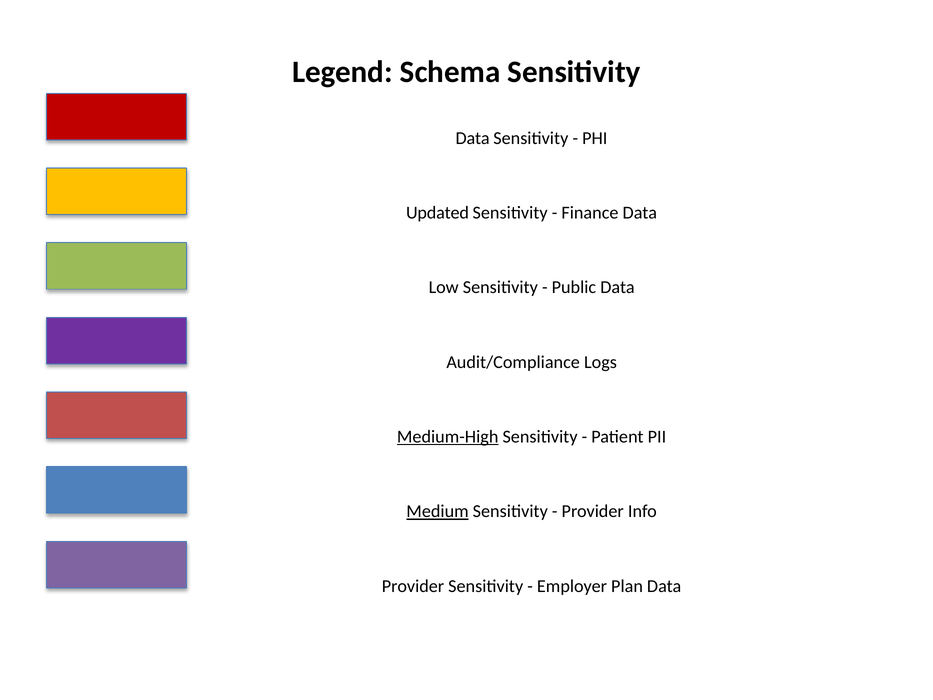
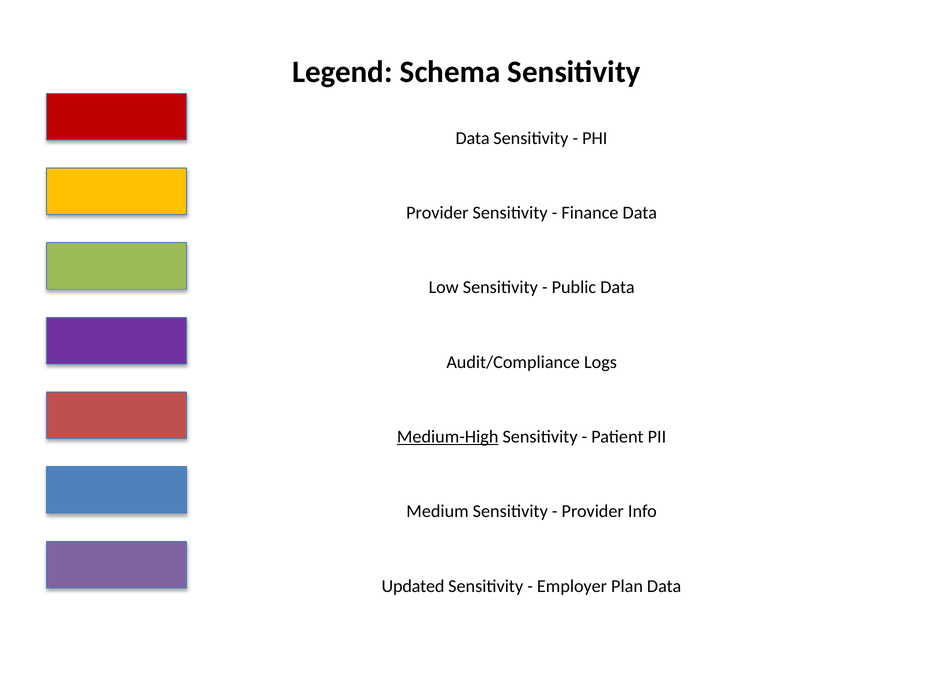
Updated: Updated -> Provider (437, 213)
Medium underline: present -> none (438, 511)
Provider: Provider -> Updated (413, 586)
